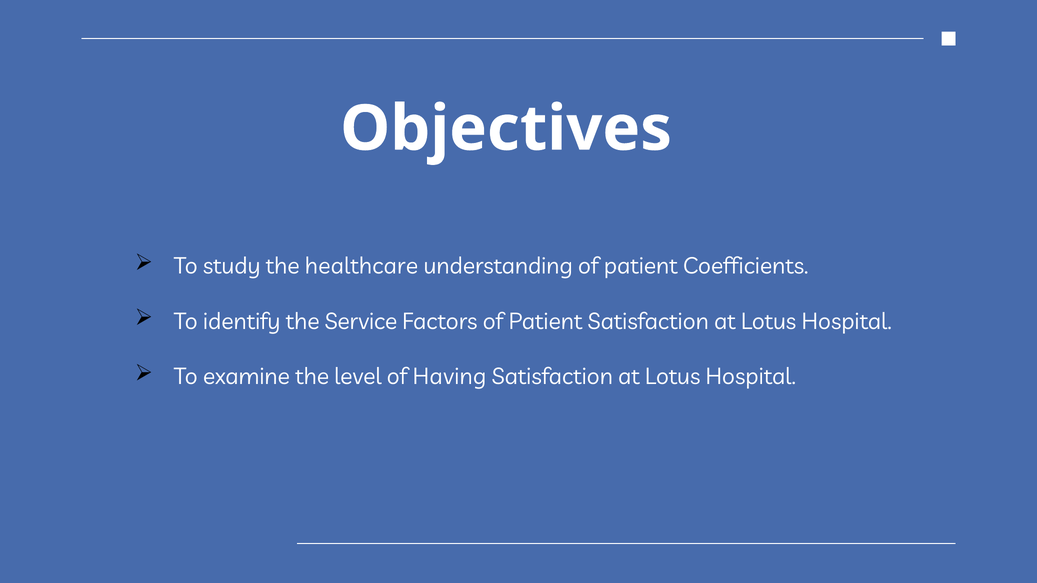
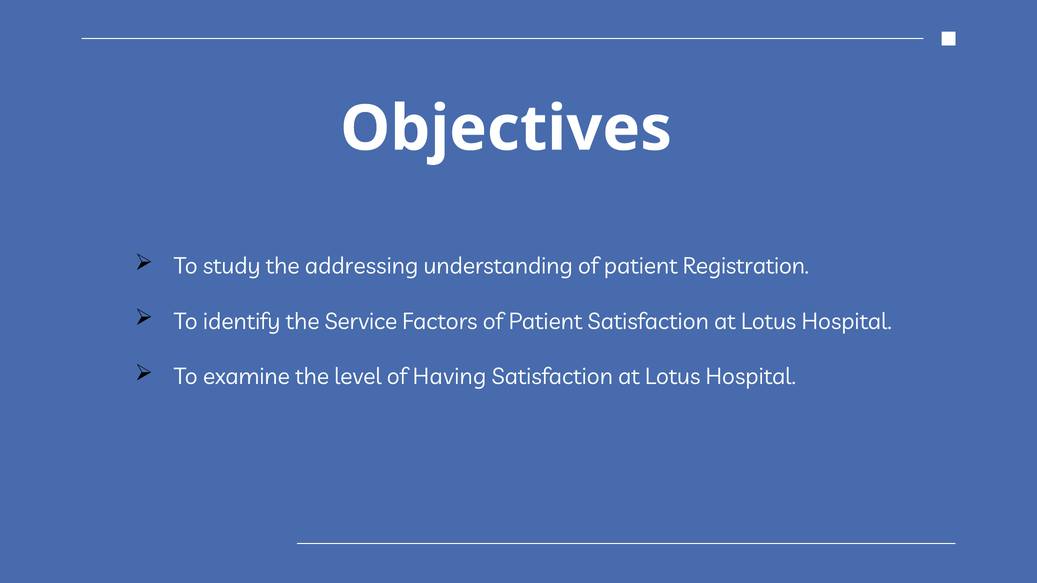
healthcare: healthcare -> addressing (362, 266)
Coefficients: Coefficients -> Registration (746, 266)
